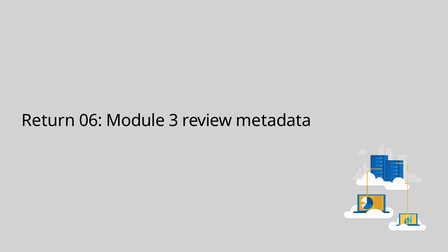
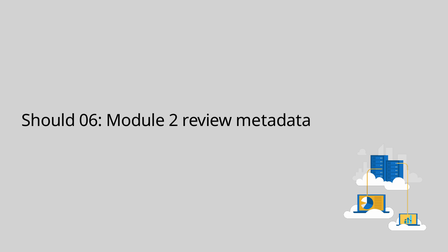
Return: Return -> Should (48, 121)
3: 3 -> 2 (174, 121)
